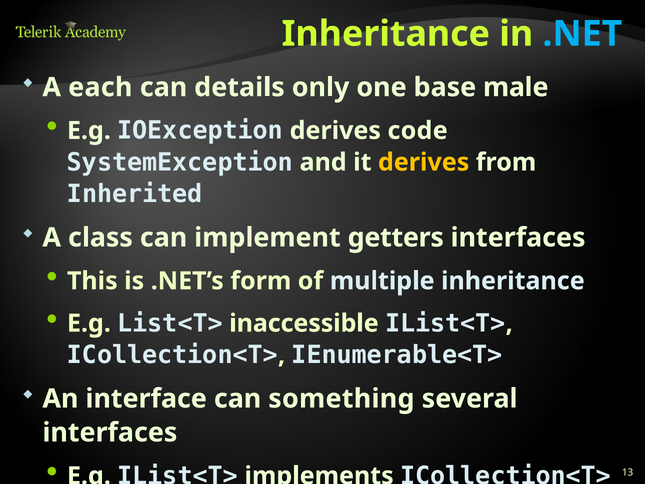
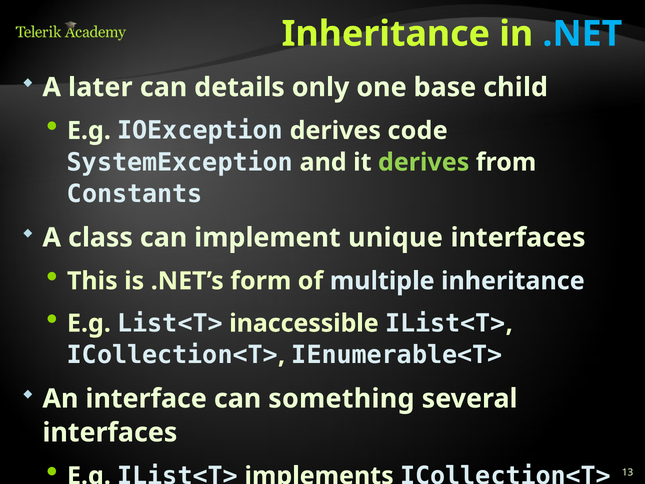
each: each -> later (100, 87)
male: male -> child (516, 87)
derives colour: yellow -> light green (424, 162)
Inherited: Inherited -> Constants (135, 194)
getters: getters -> unique (395, 238)
